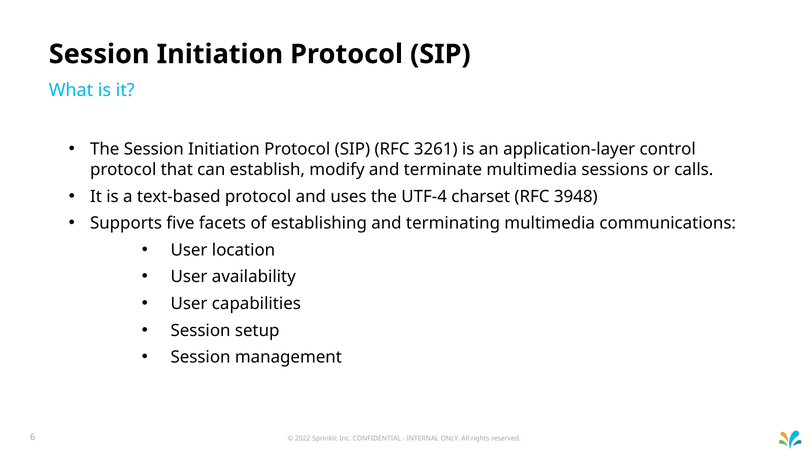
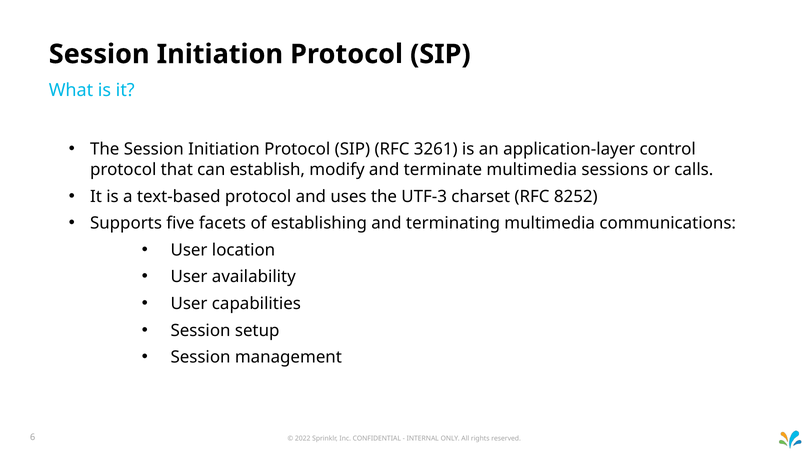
UTF-4: UTF-4 -> UTF-3 (424, 196)
3948: 3948 -> 8252 (576, 196)
